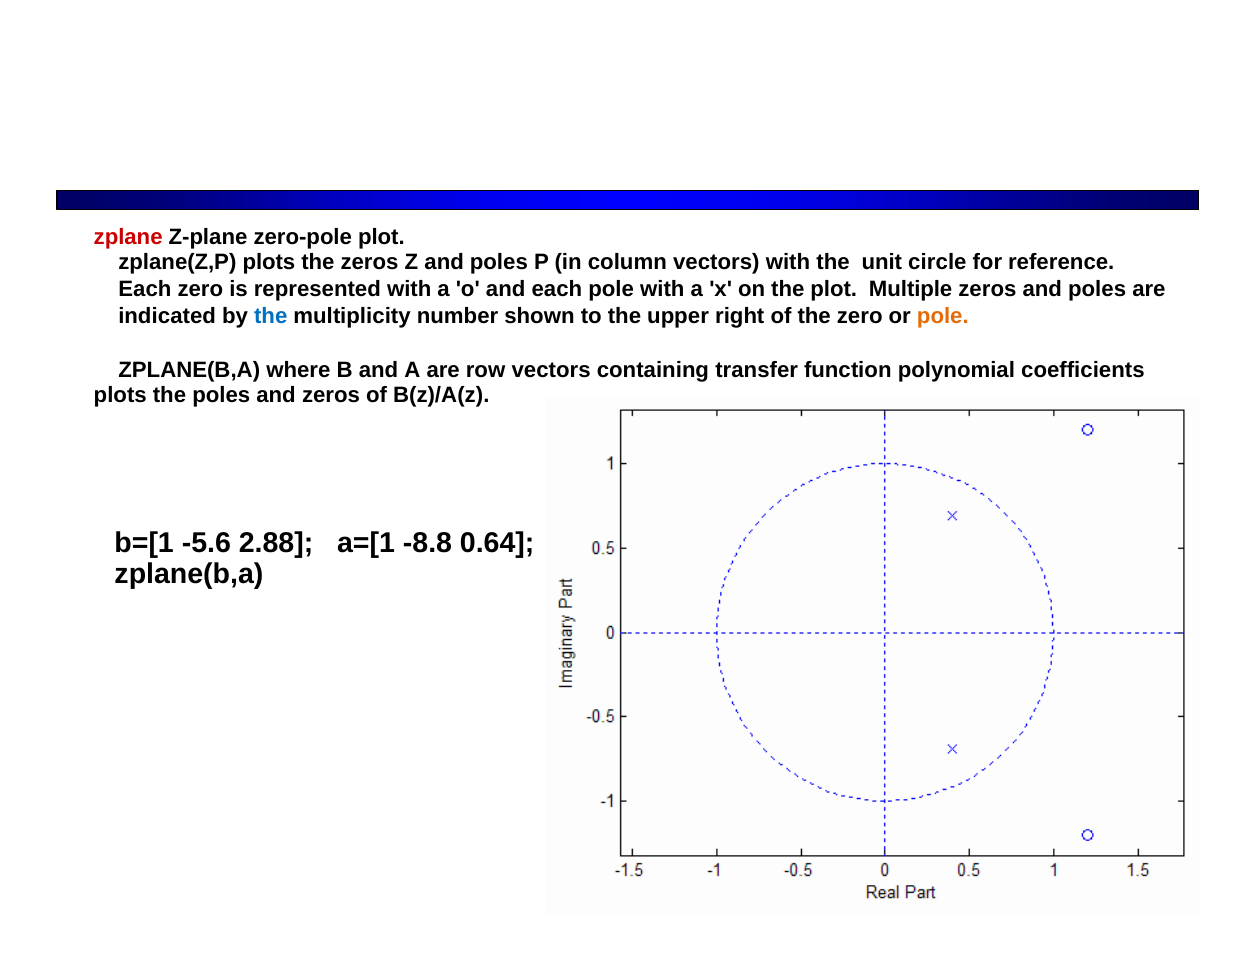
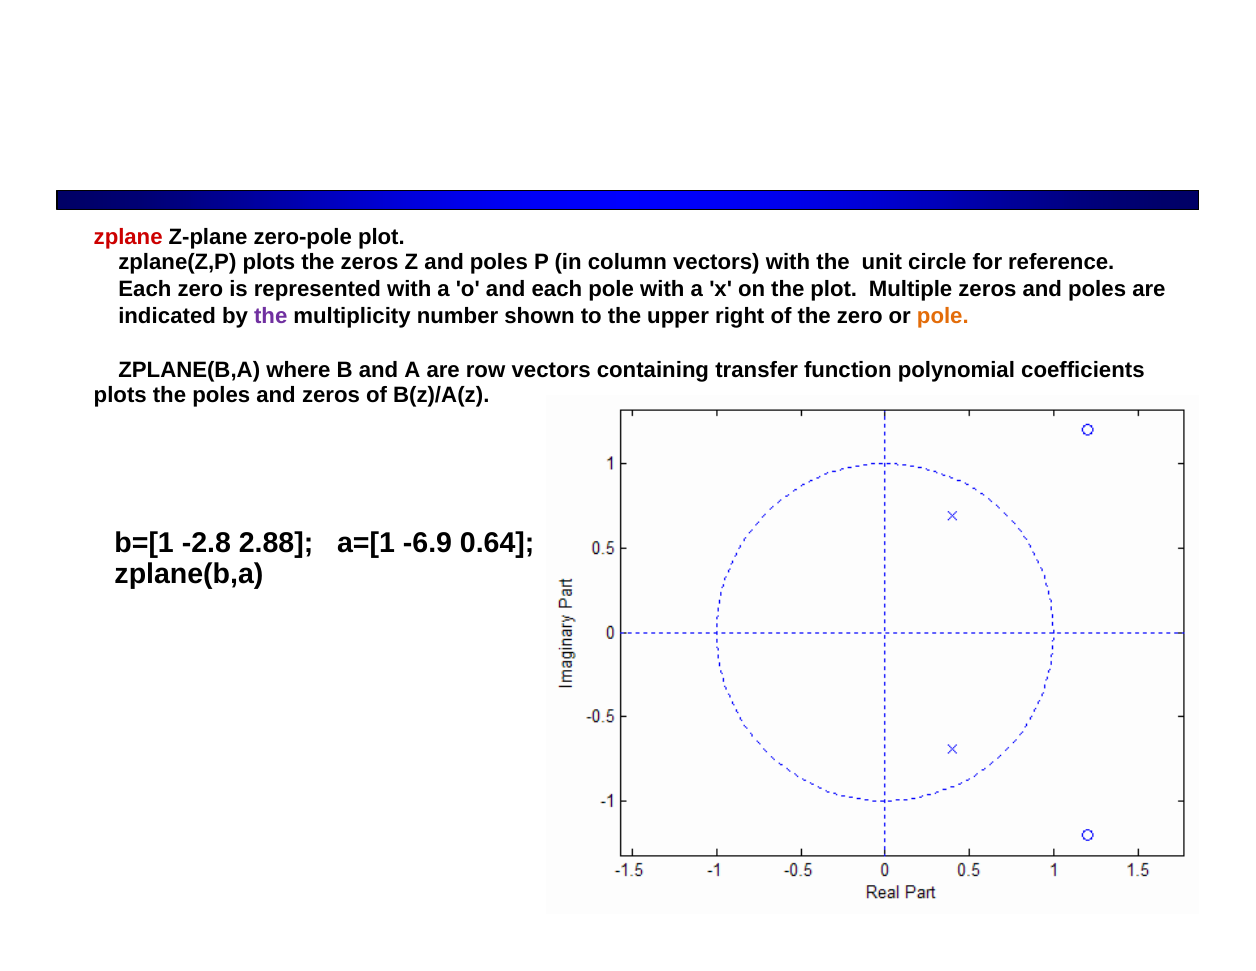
the colour: blue -> purple (271, 316)
-5.6: -5.6 -> -2.8 (206, 543)
-8.8: -8.8 -> -6.9 (428, 543)
